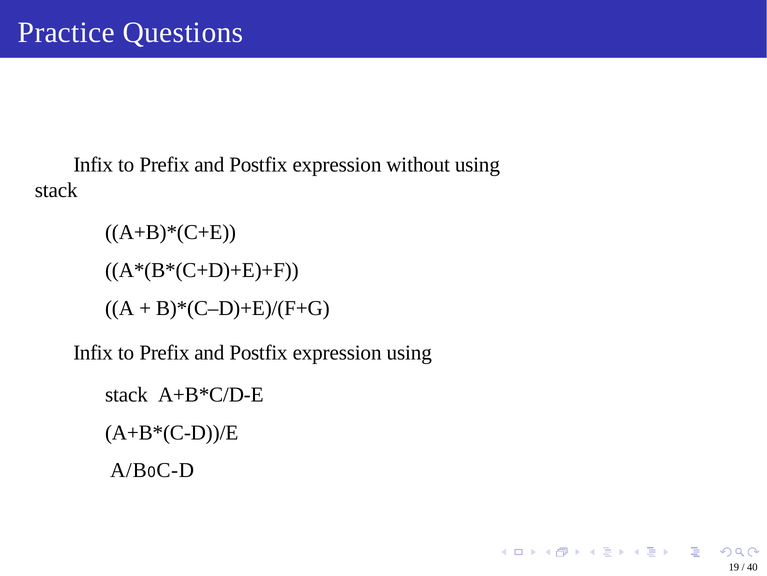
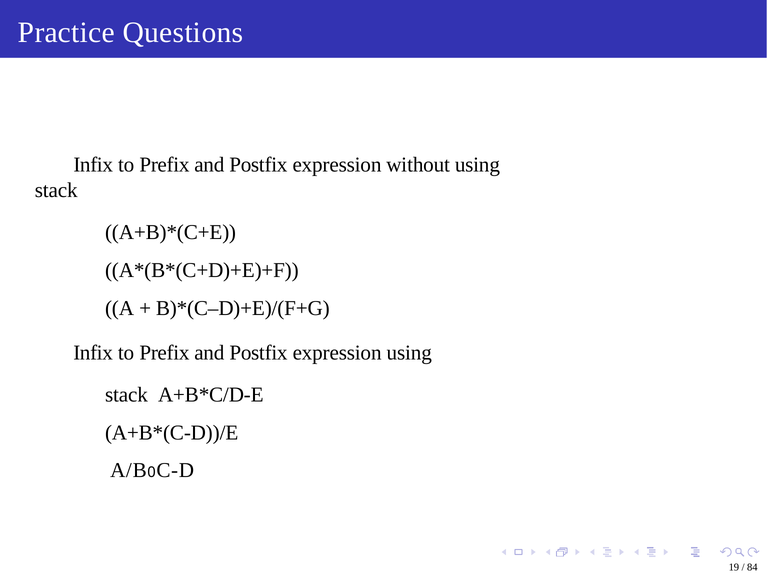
40: 40 -> 84 (752, 567)
